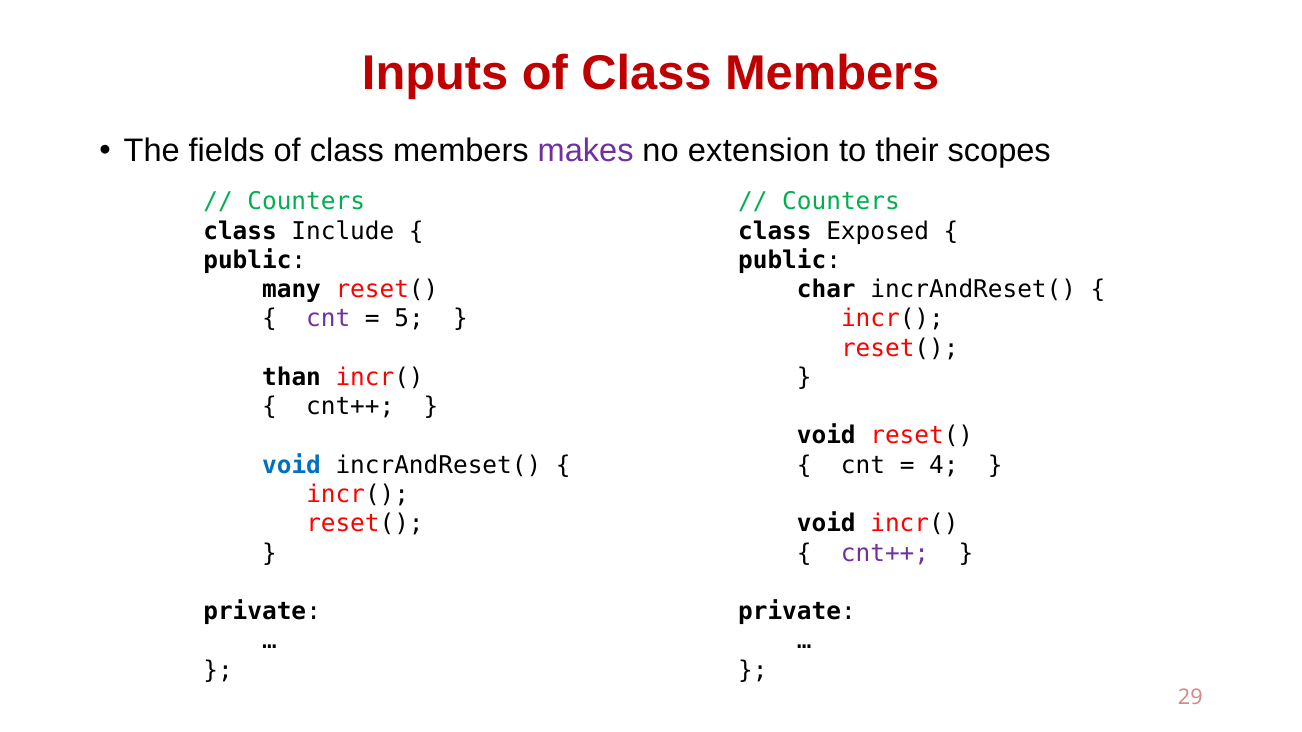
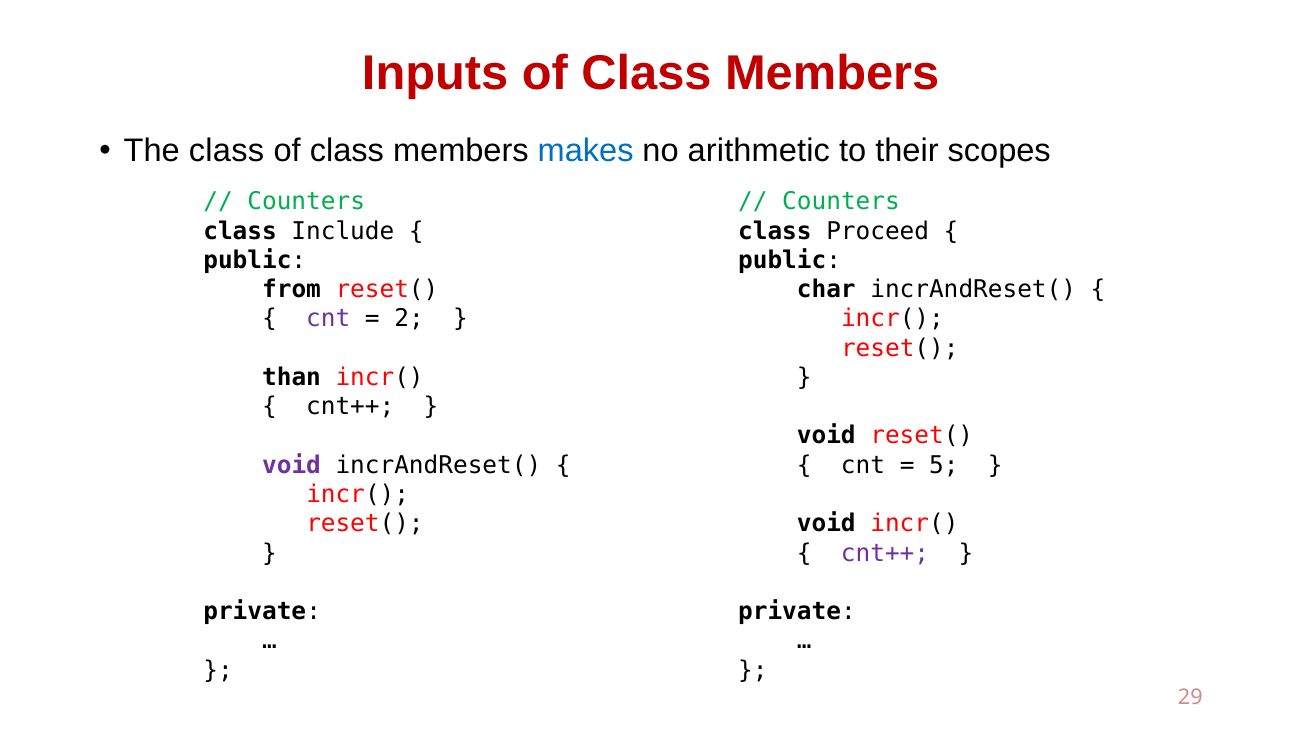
The fields: fields -> class (227, 151)
makes colour: purple -> blue (586, 151)
extension: extension -> arithmetic (759, 151)
Exposed: Exposed -> Proceed (878, 231)
many: many -> from (292, 290)
5: 5 -> 2 (409, 319)
void colour: blue -> purple (292, 465)
4: 4 -> 5 (944, 465)
